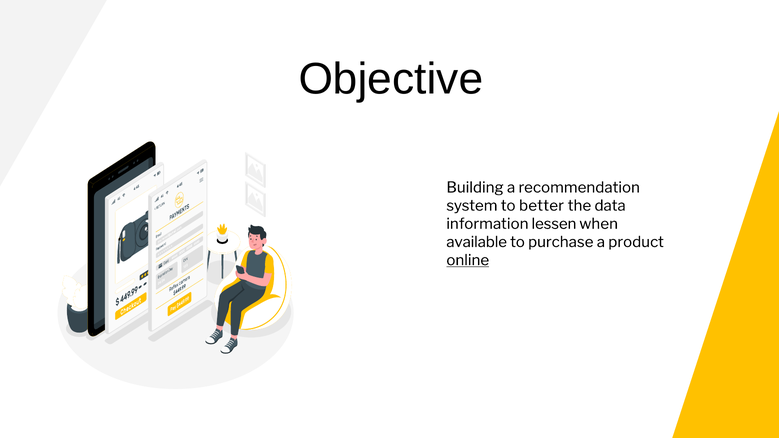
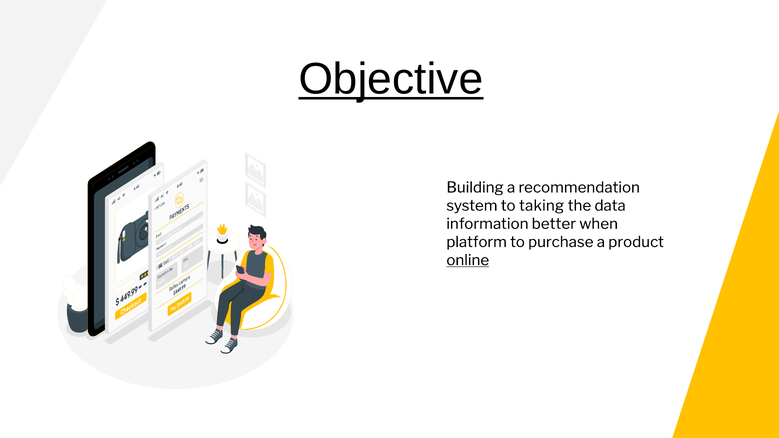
Objective underline: none -> present (391, 79)
better: better -> taking (542, 206)
lessen: lessen -> better (554, 224)
available: available -> platform (477, 242)
